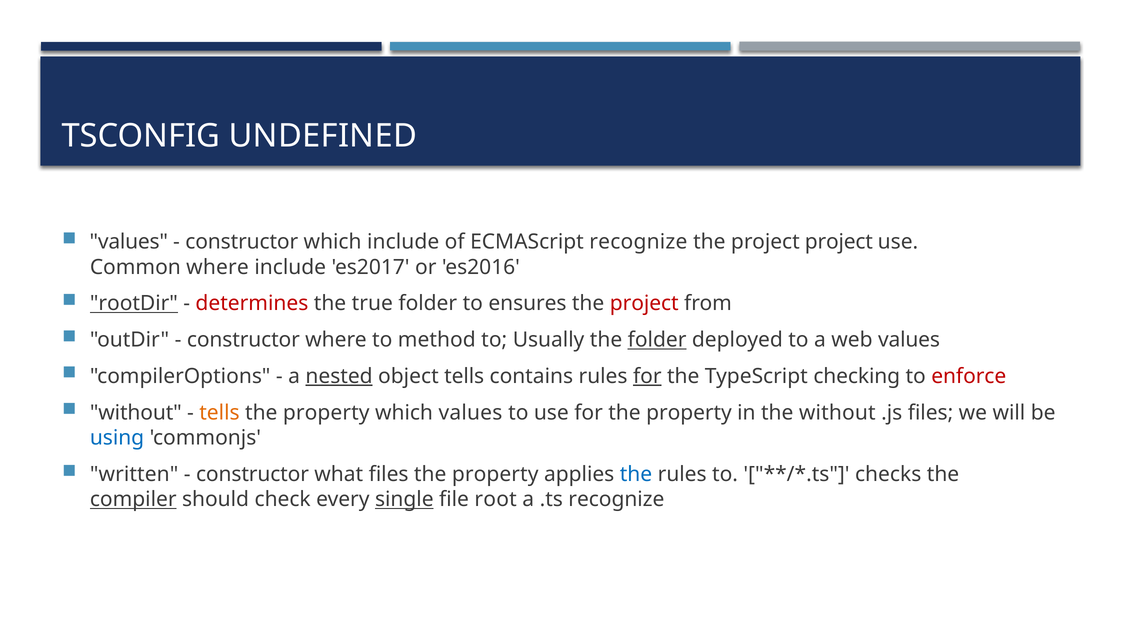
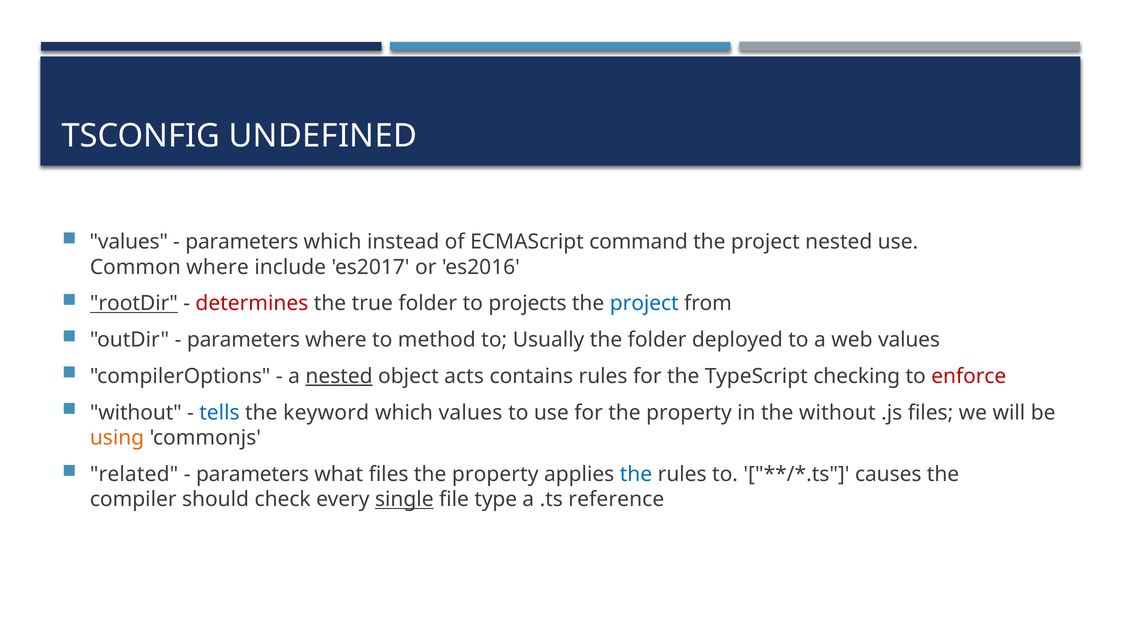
constructor: constructor -> parameters (242, 242)
which include: include -> instead (403, 242)
ECMAScript recognize: recognize -> command (639, 242)
project project: project -> nested (839, 242)
ensures: ensures -> projects (528, 304)
project colour: red -> blue (644, 304)
constructor: constructor -> parameters (243, 340)
folder underline: present -> none (657, 340)
object tells: tells -> acts (464, 377)
for underline: present -> none (647, 377)
tells colour: orange -> blue (219, 413)
property: property -> keyword (326, 413)
using colour: blue -> orange (117, 438)
written: written -> related (134, 475)
constructor: constructor -> parameters (253, 475)
checks: checks -> causes (888, 475)
compiler underline: present -> none (133, 500)
root: root -> type (496, 500)
.ts recognize: recognize -> reference (616, 500)
